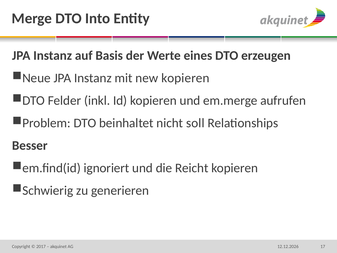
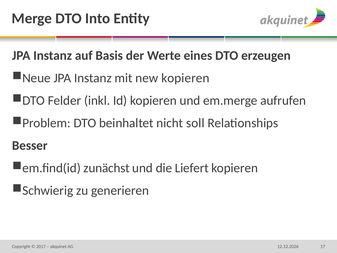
ignoriert: ignoriert -> zunächst (107, 168)
Reicht: Reicht -> Liefert (192, 168)
